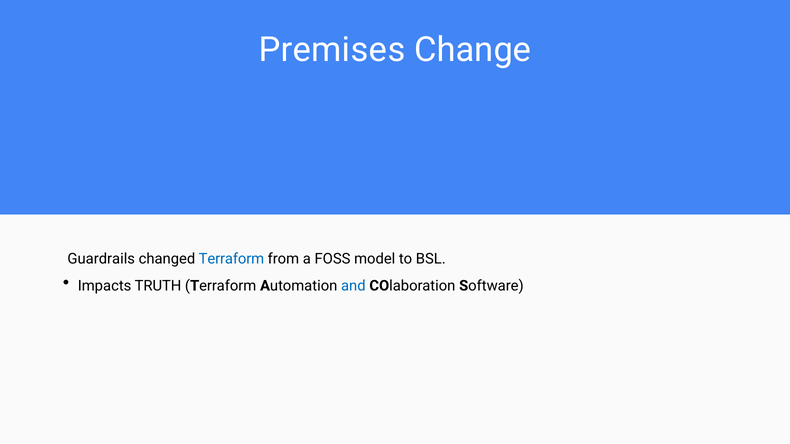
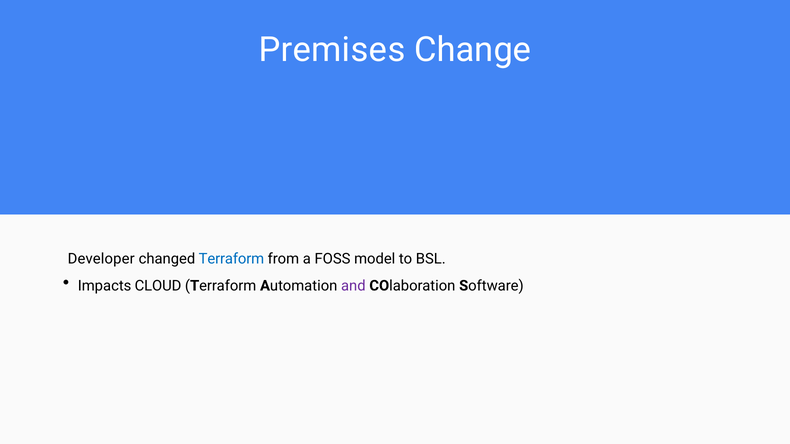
Guardrails: Guardrails -> Developer (101, 259)
TRUTH: TRUTH -> CLOUD (158, 286)
and colour: blue -> purple (353, 286)
